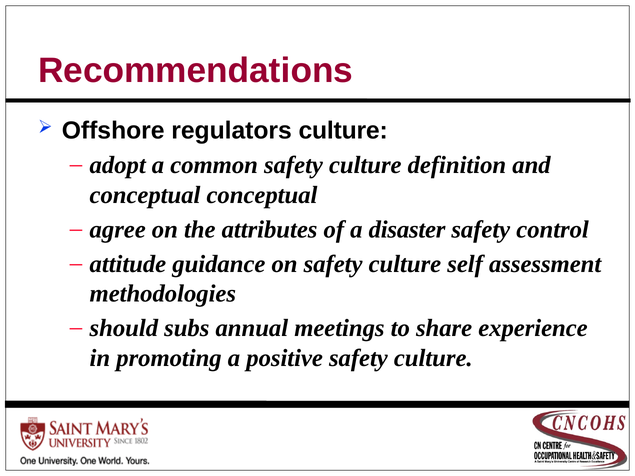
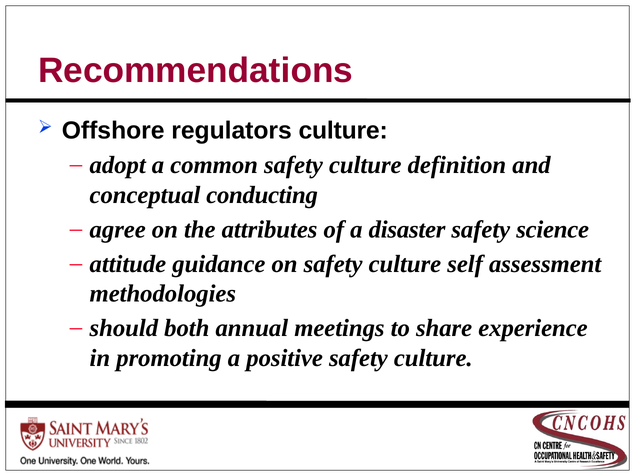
conceptual conceptual: conceptual -> conducting (262, 195)
control: control -> science (553, 230)
subs: subs -> both (187, 328)
